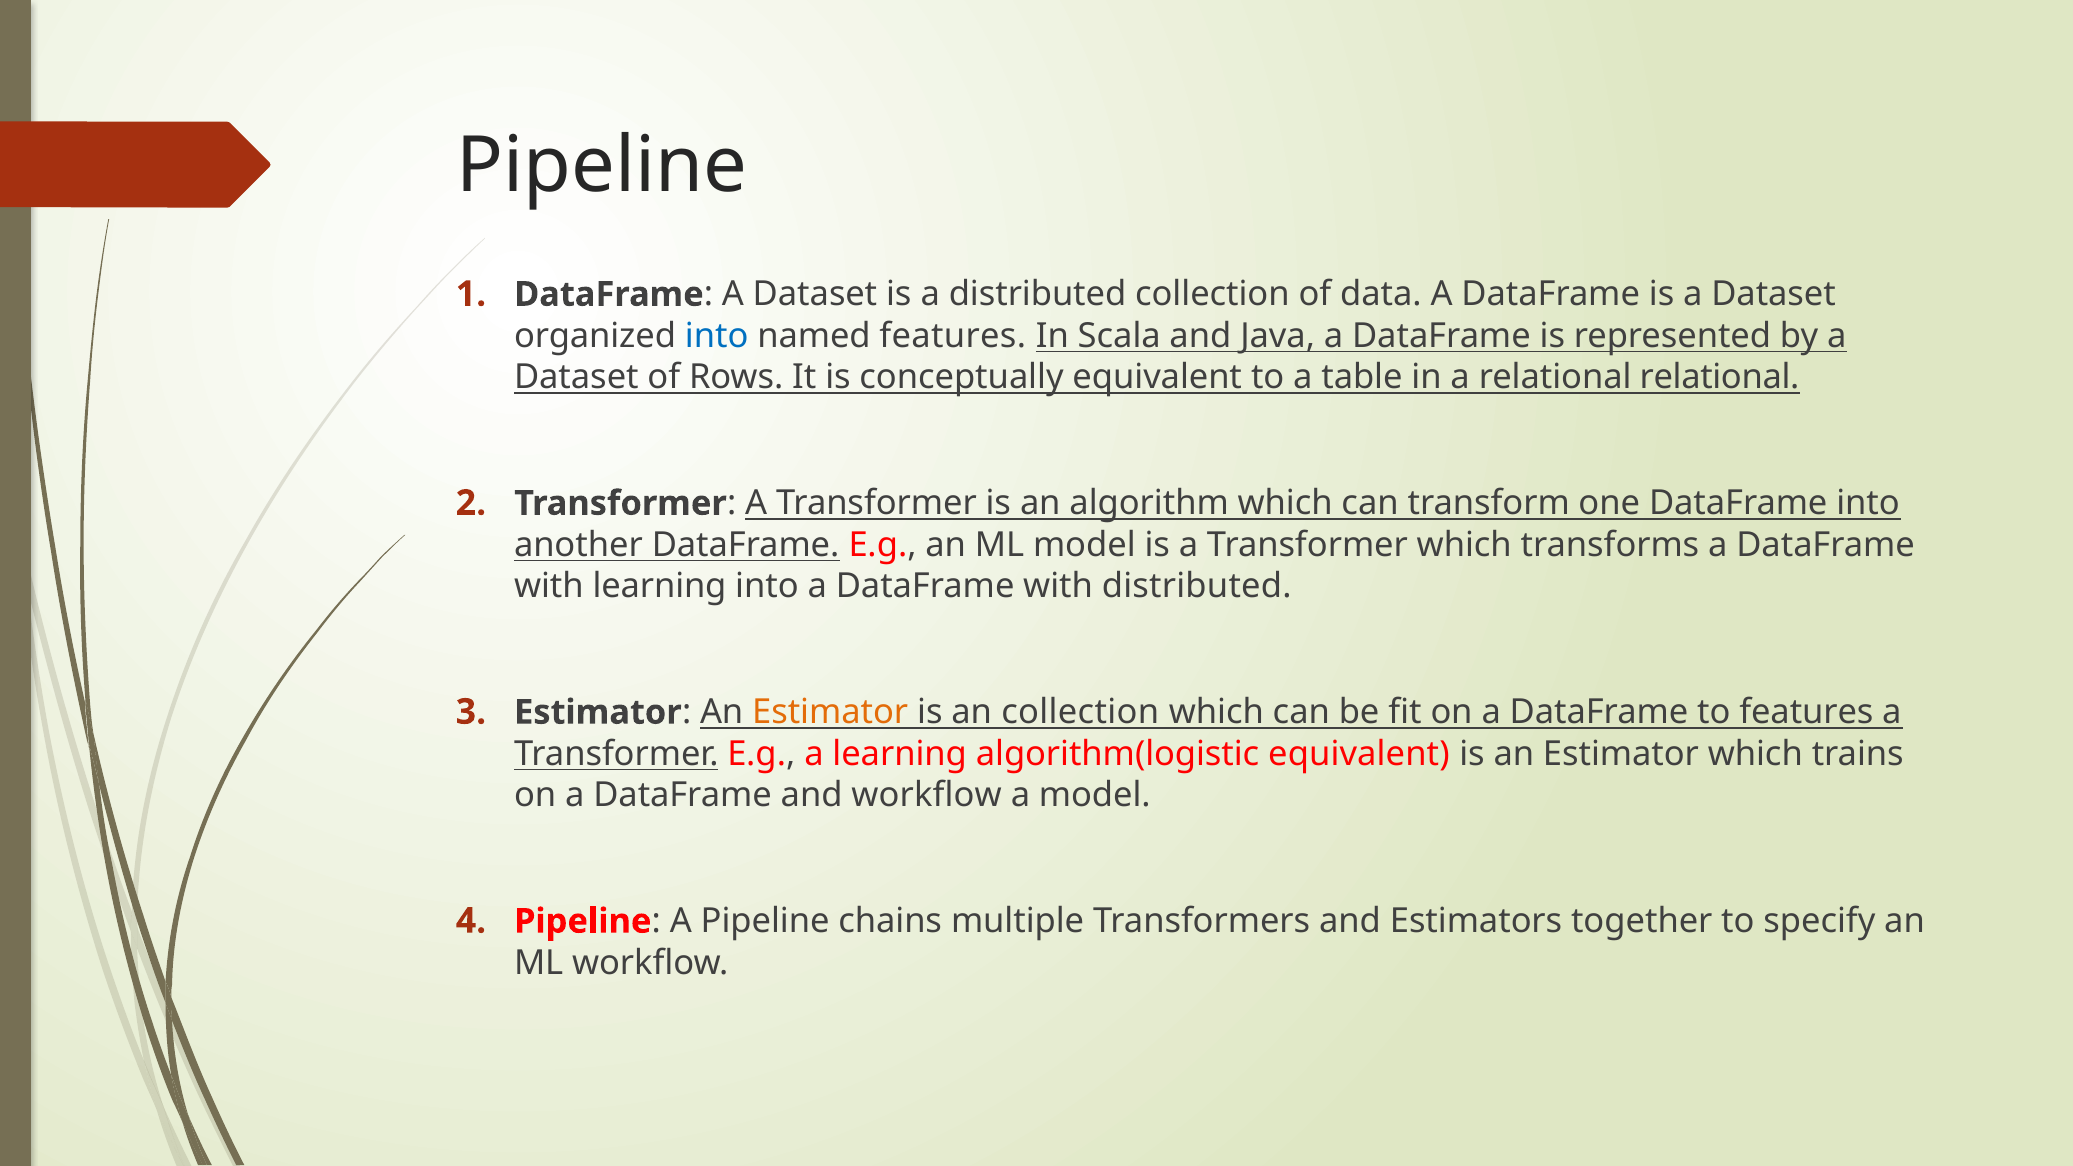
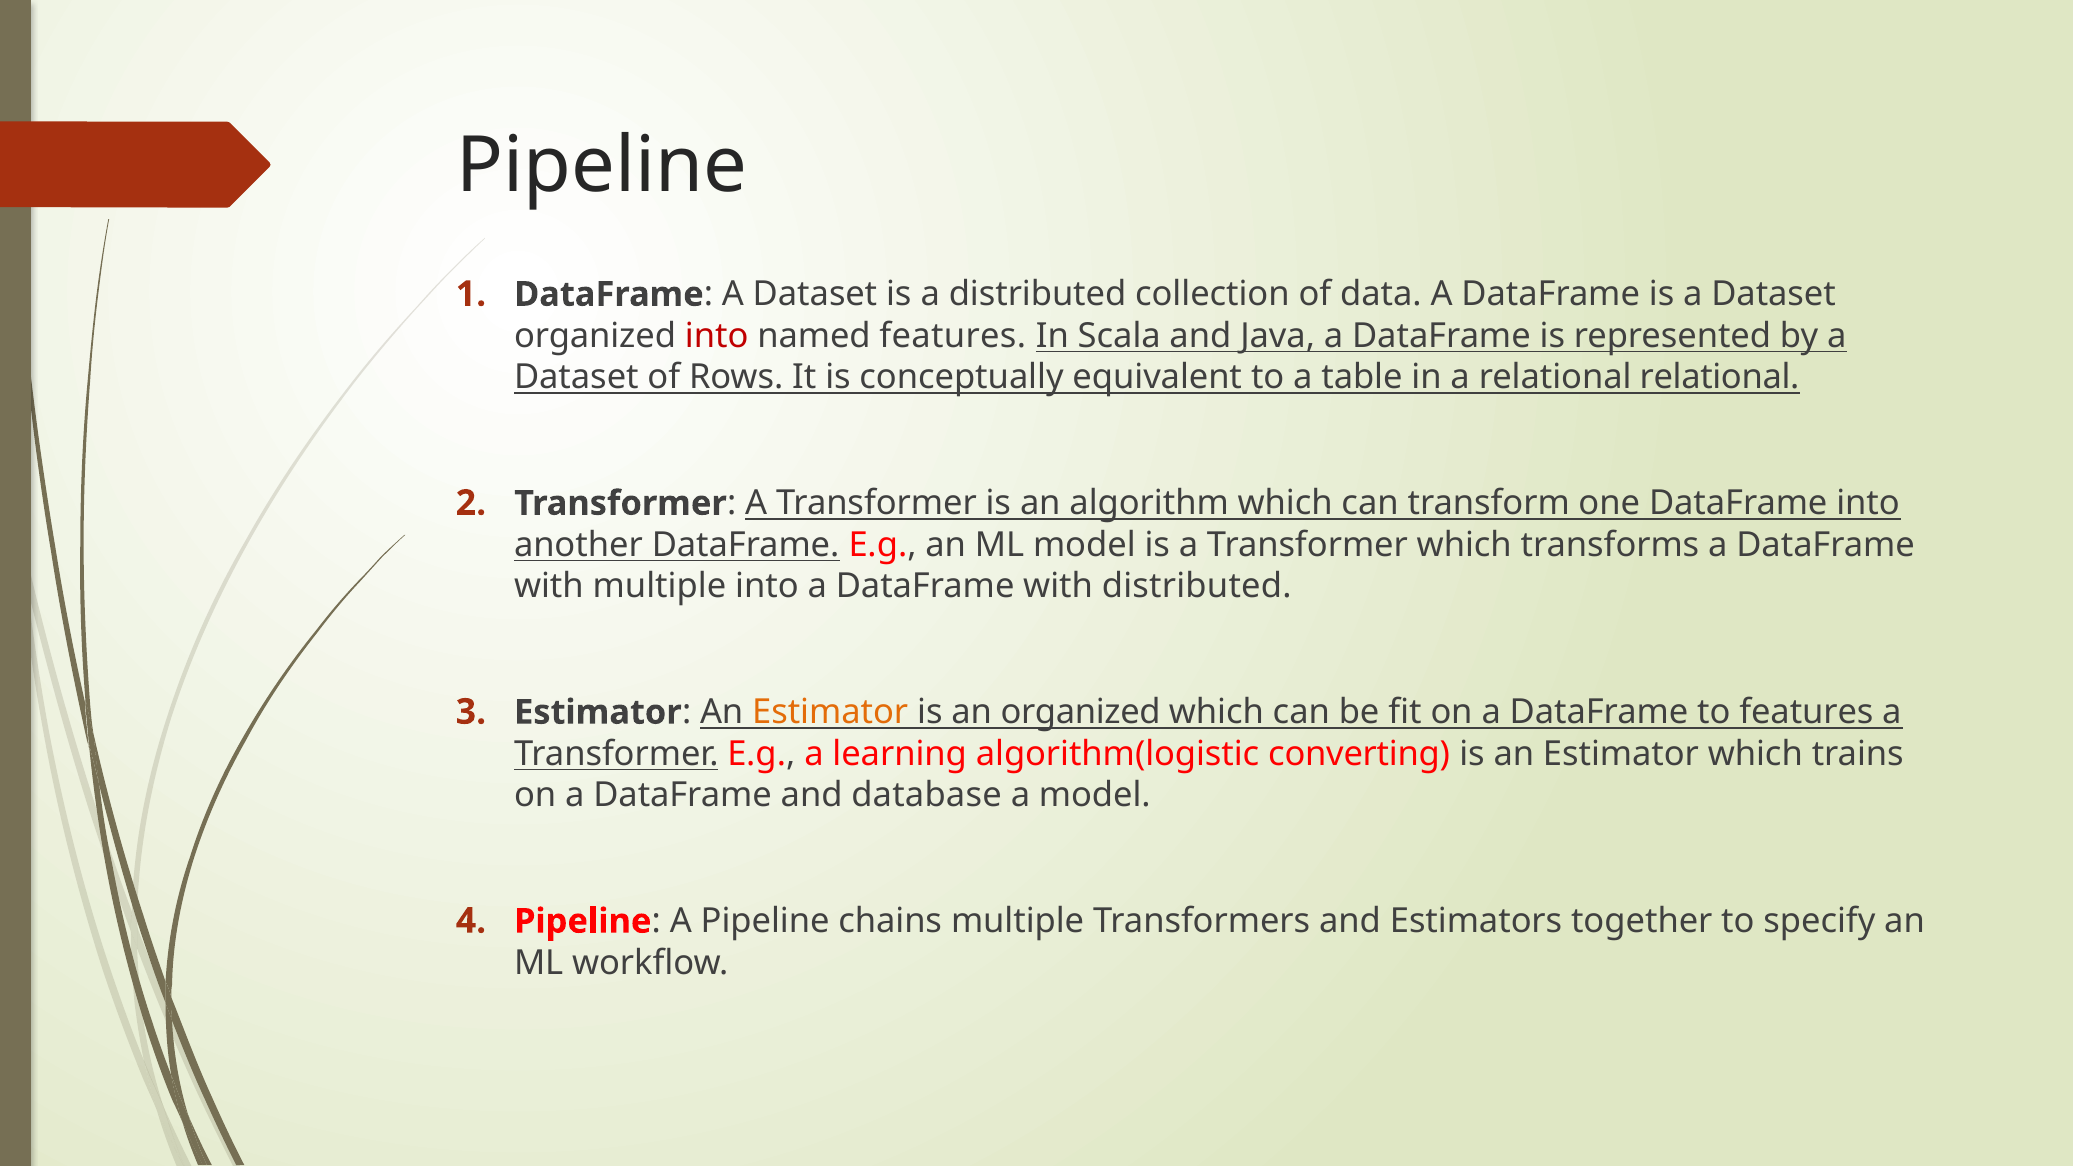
into colour: blue -> red (717, 336)
with learning: learning -> multiple (659, 586)
an collection: collection -> organized (1081, 712)
algorithm(logistic equivalent: equivalent -> converting (1359, 754)
and workflow: workflow -> database (927, 795)
